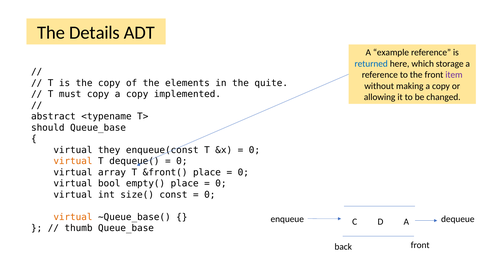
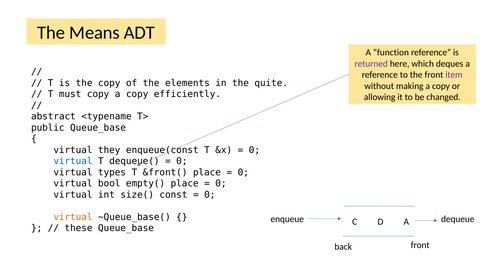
Details: Details -> Means (95, 33)
example: example -> function (391, 52)
returned colour: blue -> purple (371, 64)
storage: storage -> deques (450, 64)
implemented: implemented -> efficiently (187, 94)
should: should -> public (48, 127)
virtual colour: orange -> blue (73, 161)
array: array -> types (112, 172)
thumb: thumb -> these (79, 228)
